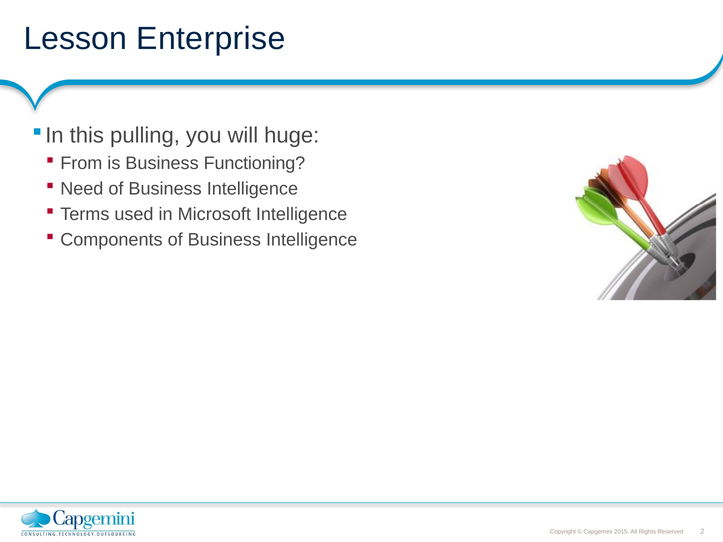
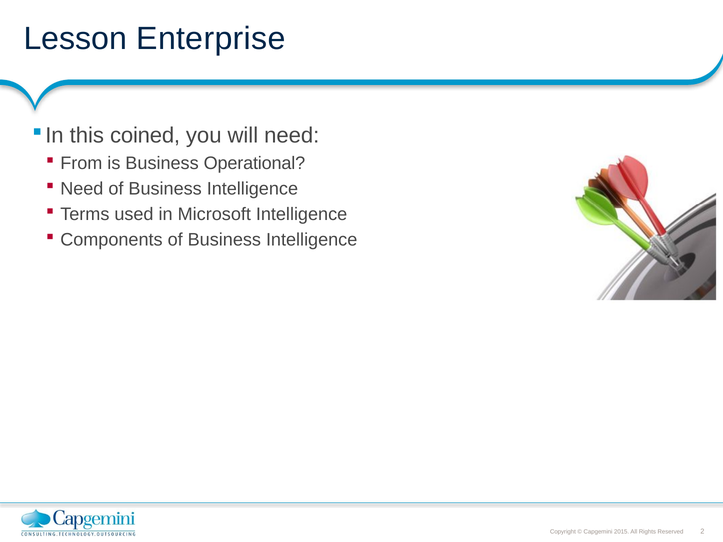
pulling: pulling -> coined (145, 136)
will huge: huge -> need (292, 136)
Functioning: Functioning -> Operational (254, 163)
